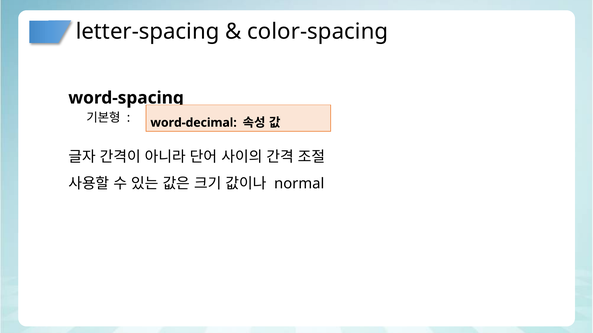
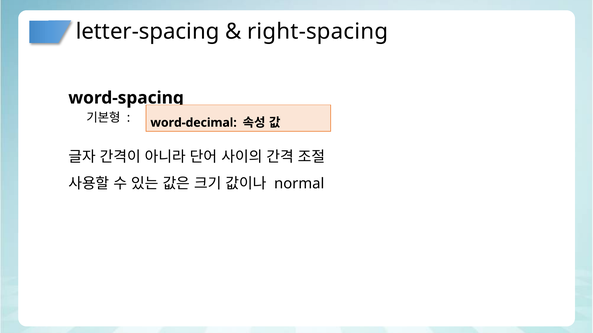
color-spacing: color-spacing -> right-spacing (318, 32)
